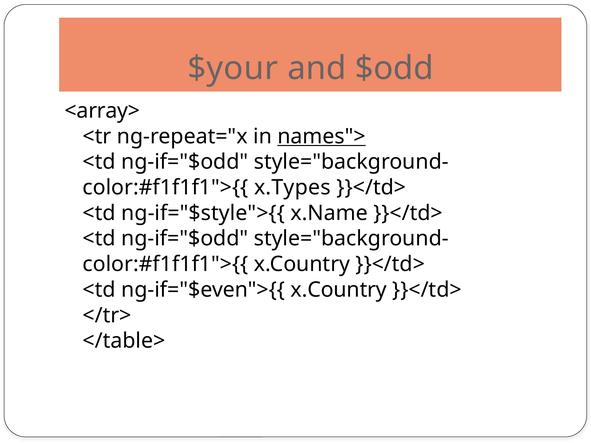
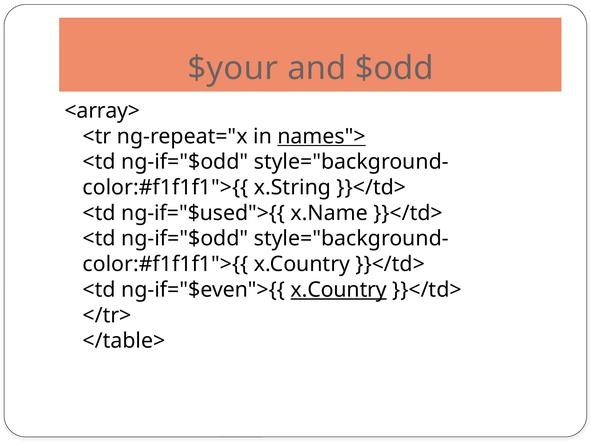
x.Types: x.Types -> x.String (292, 188)
ng-if="$style">{{: ng-if="$style">{{ -> ng-if="$used">{{ (203, 213)
x.Country underline: none -> present (339, 290)
